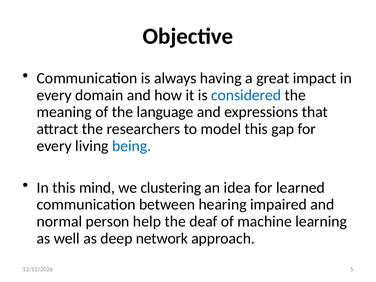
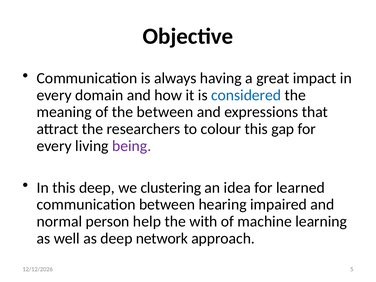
the language: language -> between (165, 112)
model: model -> colour (221, 129)
being colour: blue -> purple (132, 146)
this mind: mind -> deep (97, 188)
deaf: deaf -> with (203, 221)
